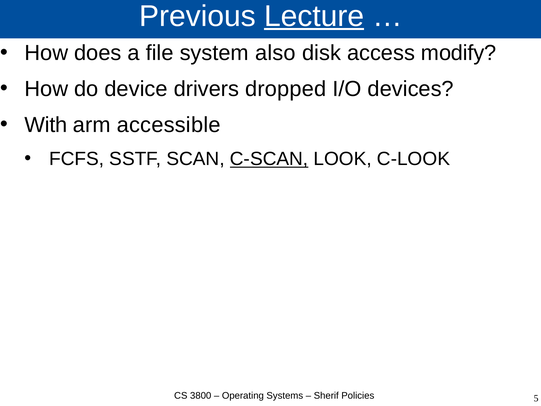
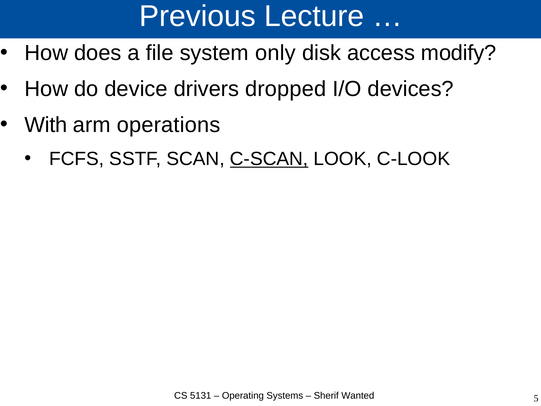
Lecture underline: present -> none (314, 16)
also: also -> only (275, 53)
accessible: accessible -> operations (169, 125)
3800: 3800 -> 5131 (201, 395)
Policies: Policies -> Wanted (358, 395)
